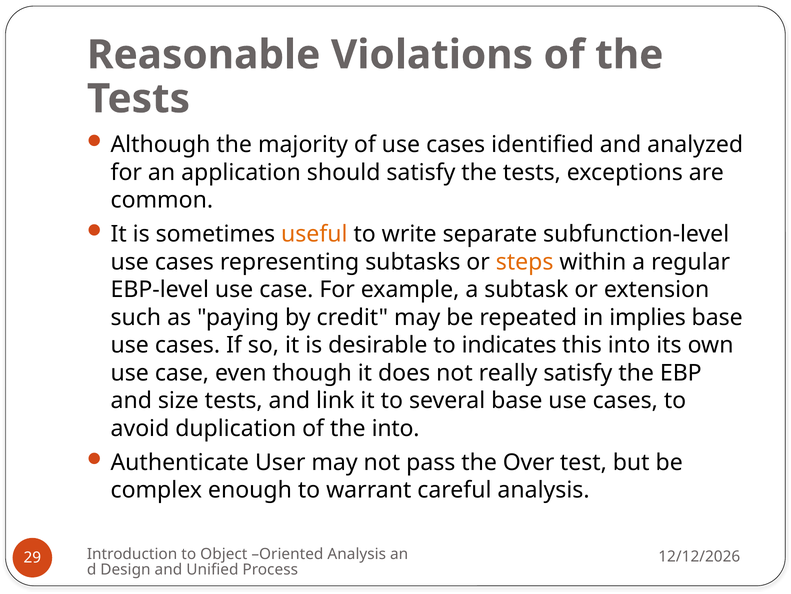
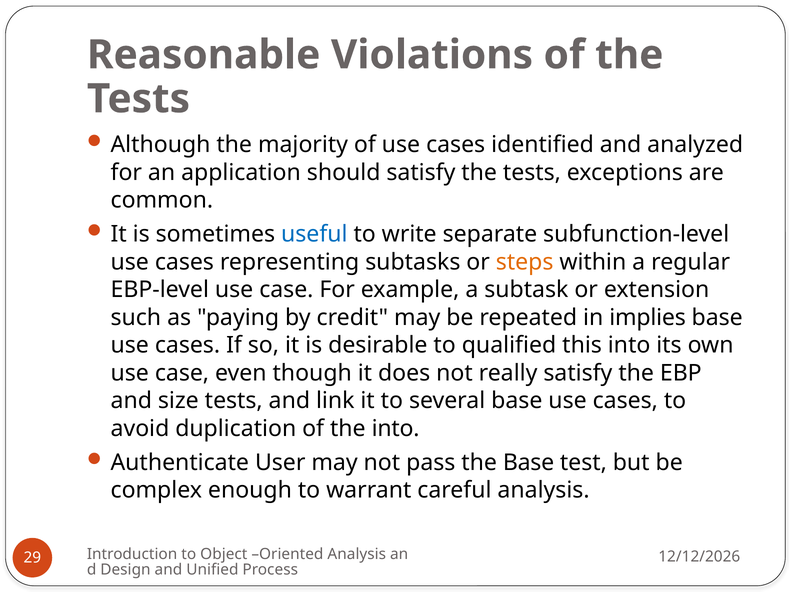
useful colour: orange -> blue (314, 234)
indicates: indicates -> qualified (509, 345)
the Over: Over -> Base (529, 462)
